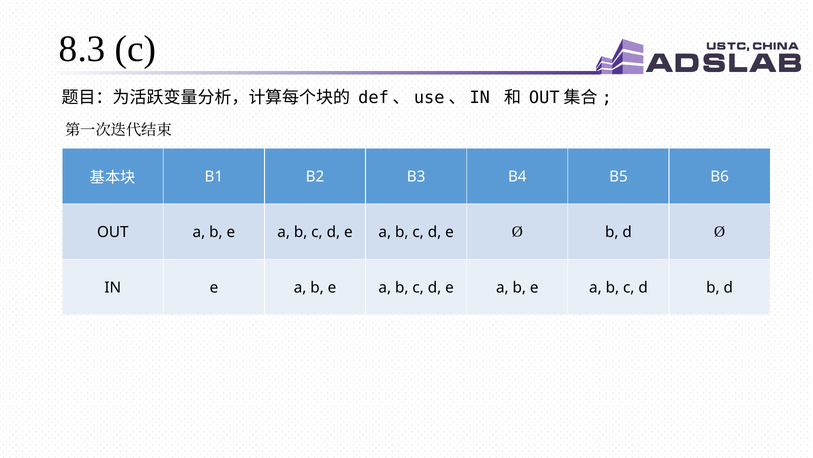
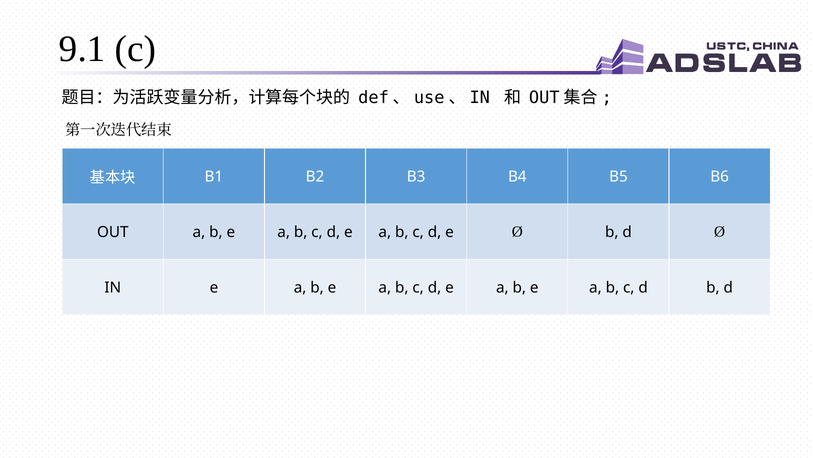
8.3: 8.3 -> 9.1 (82, 49)
